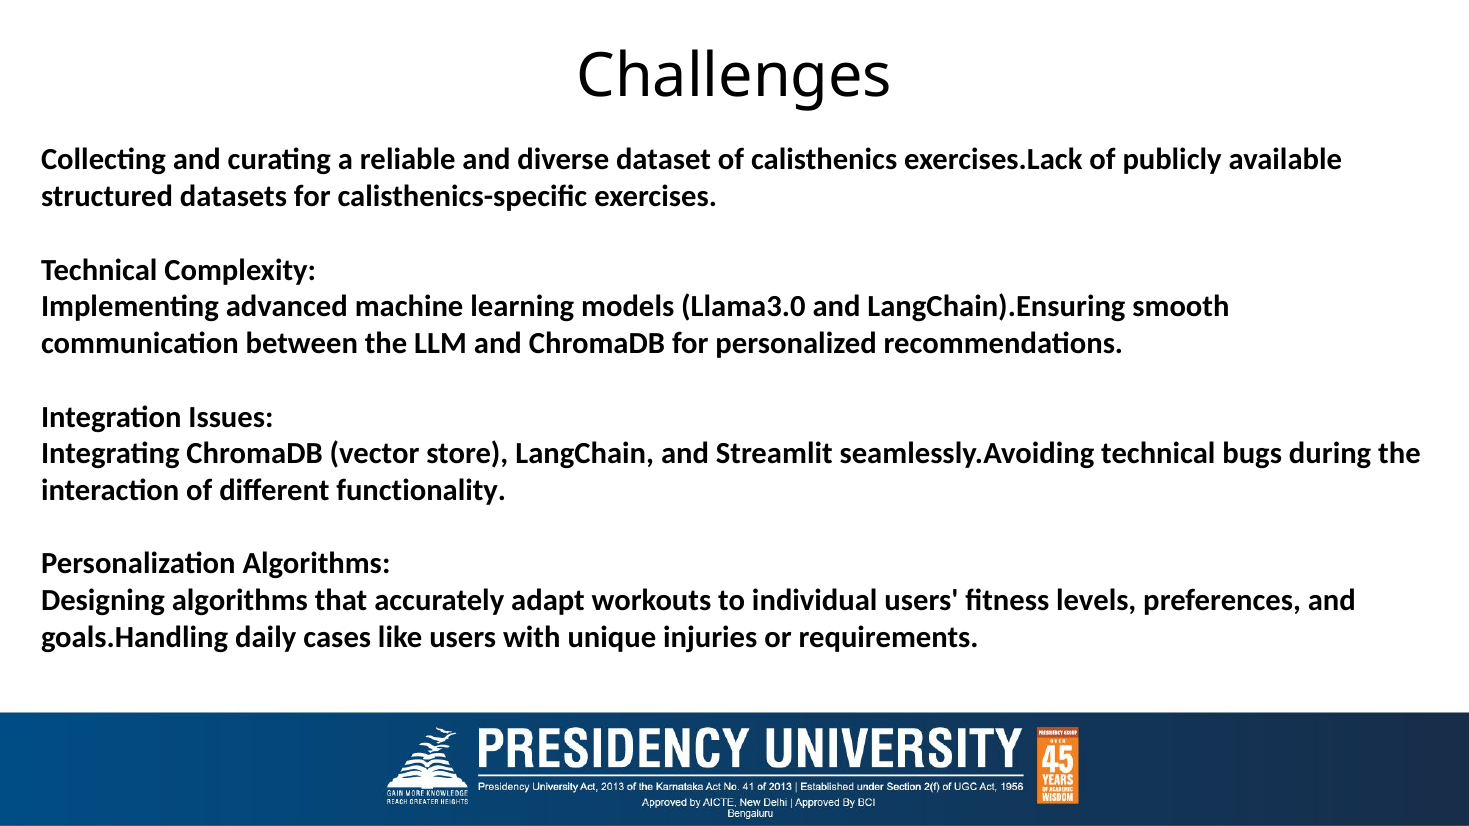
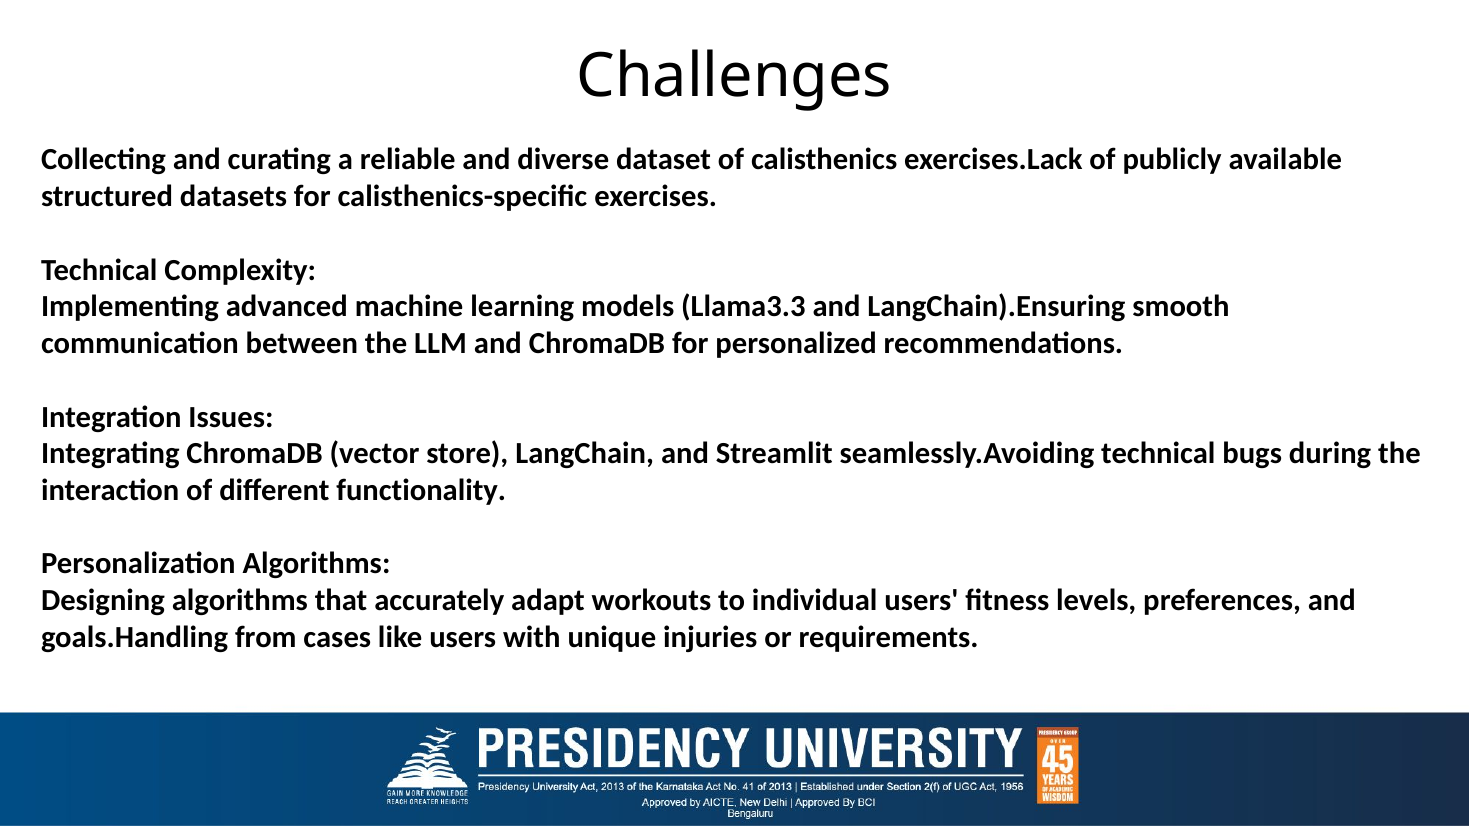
Llama3.0: Llama3.0 -> Llama3.3 (743, 307)
daily: daily -> from (266, 638)
